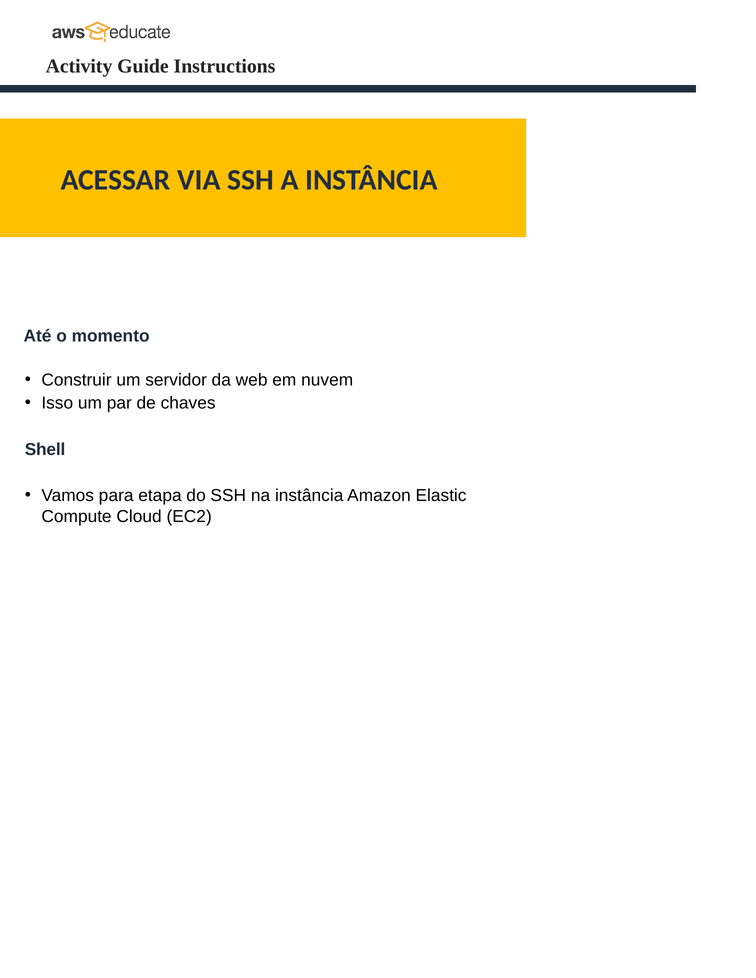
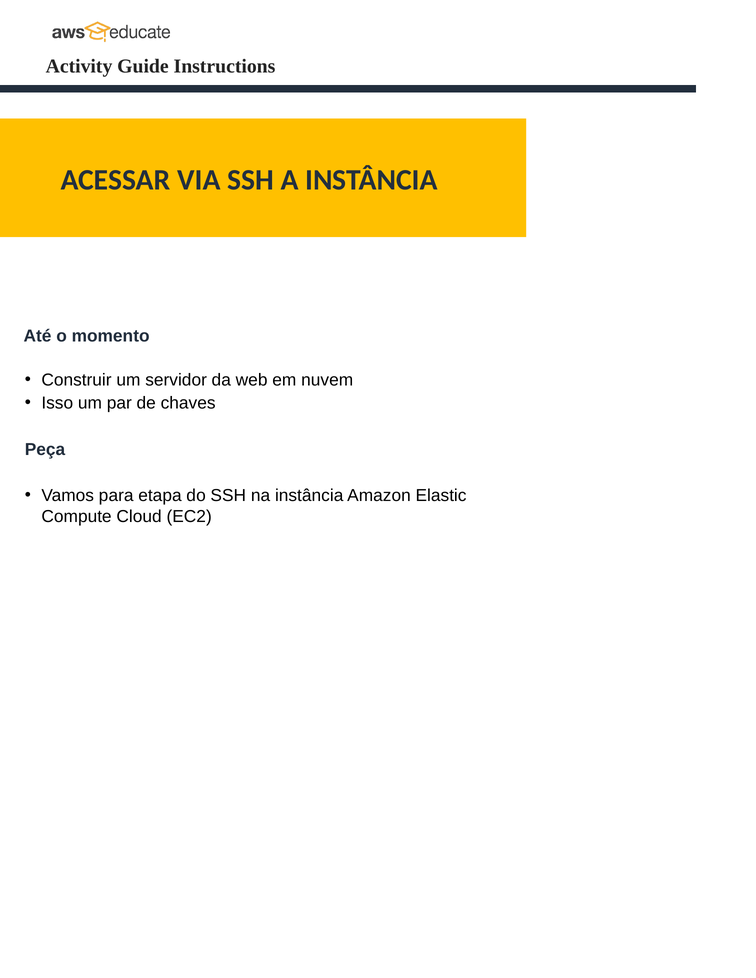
Shell: Shell -> Peça (45, 450)
